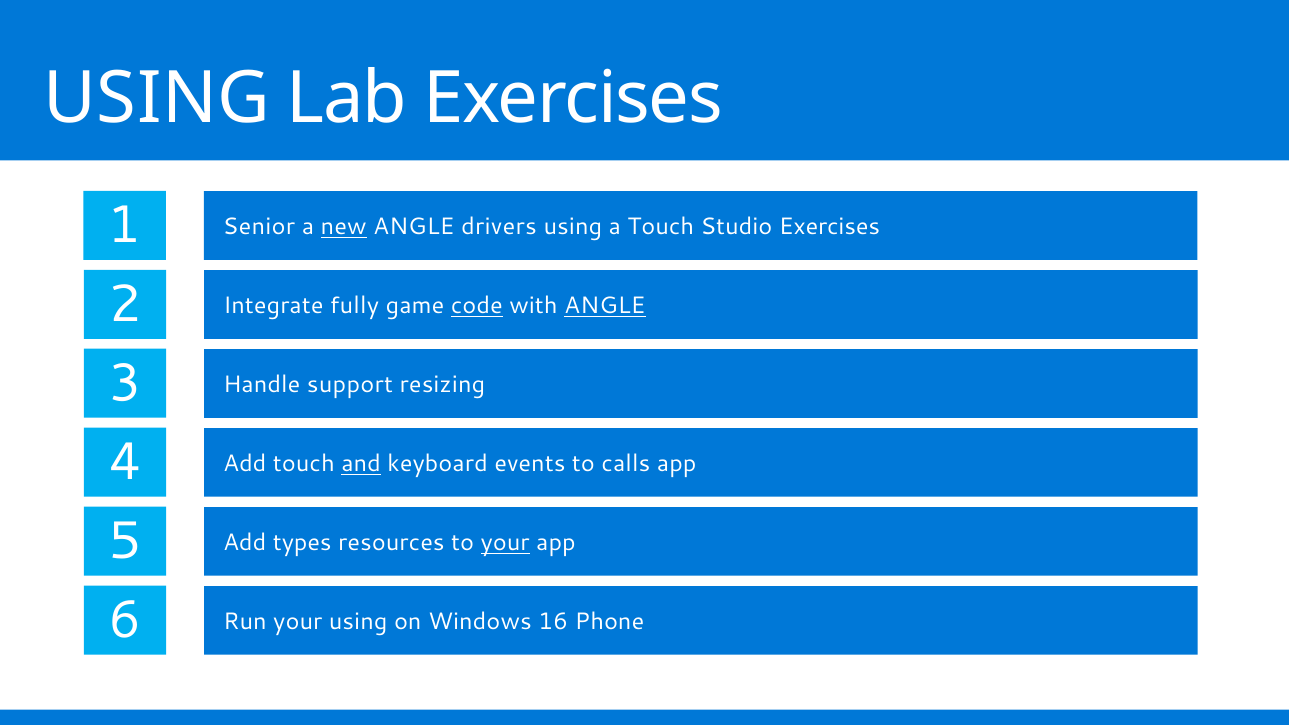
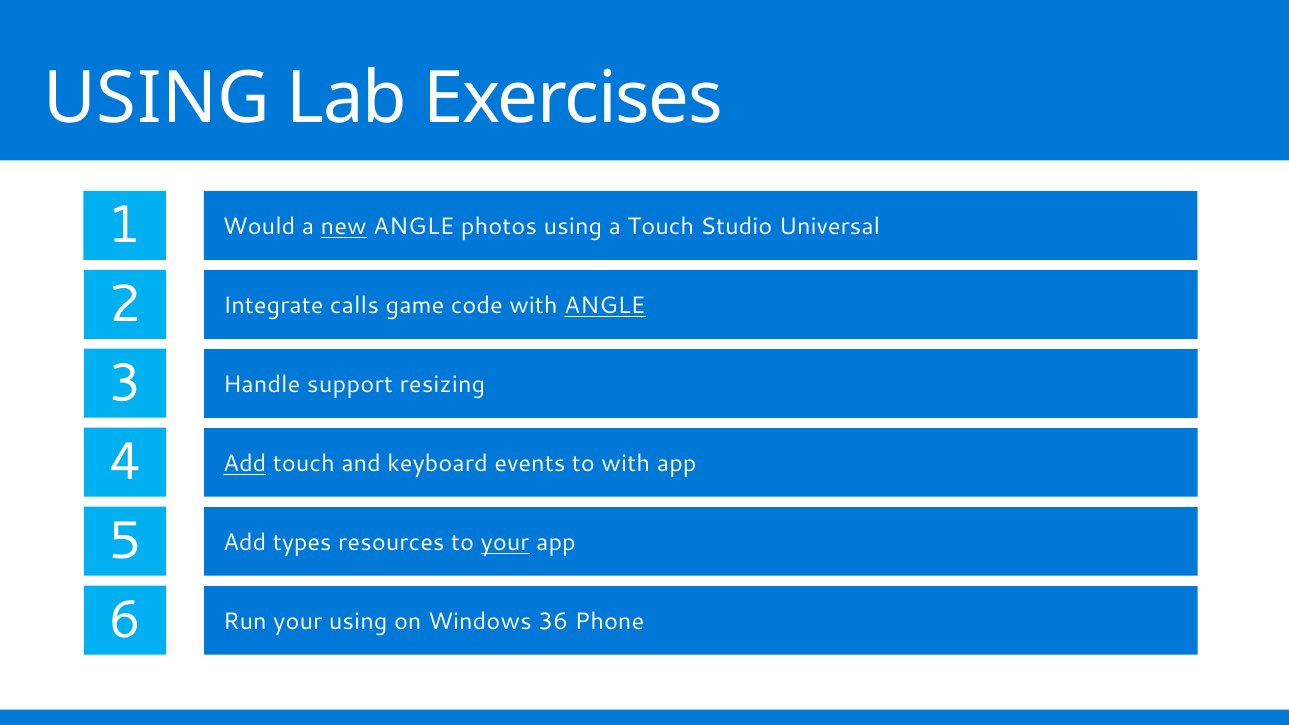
Senior: Senior -> Would (259, 227)
drivers: drivers -> photos (499, 227)
Studio Exercises: Exercises -> Universal (830, 227)
fully: fully -> calls (355, 306)
code underline: present -> none (477, 306)
Add underline: none -> present (245, 464)
and underline: present -> none (361, 464)
to calls: calls -> with (626, 464)
16: 16 -> 36 (553, 622)
